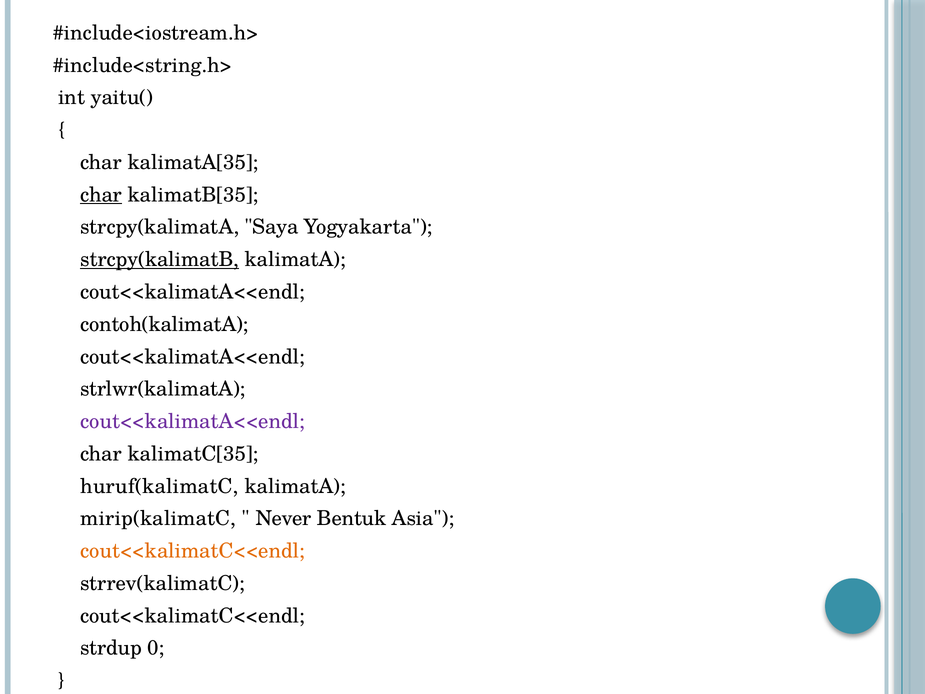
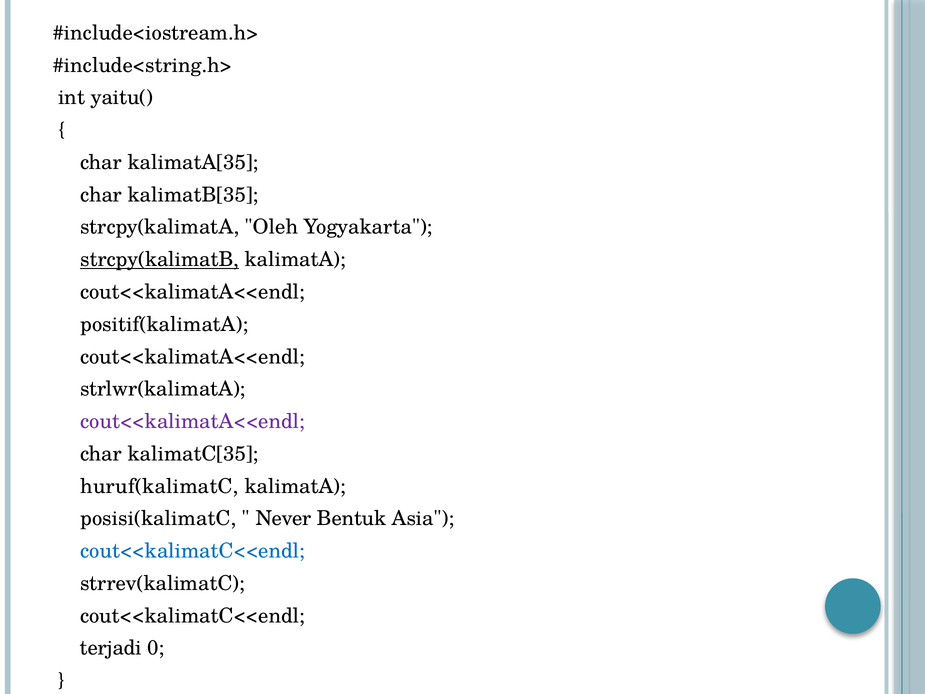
char underline: present -> none (101, 195)
Saya: Saya -> Oleh (271, 227)
contoh(kalimatA: contoh(kalimatA -> positif(kalimatA (164, 324)
mirip(kalimatC: mirip(kalimatC -> posisi(kalimatC (158, 518)
cout<<kalimatC<<endl colour: orange -> blue (193, 551)
strdup: strdup -> terjadi (111, 648)
